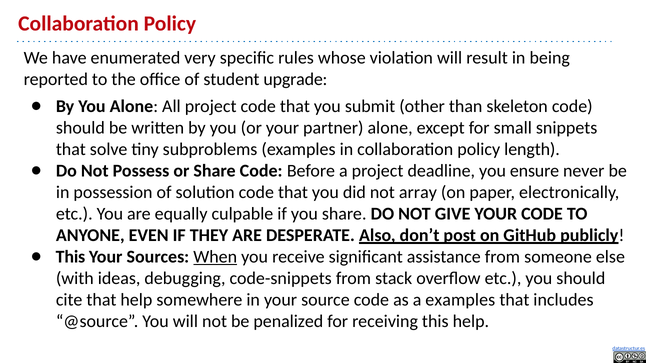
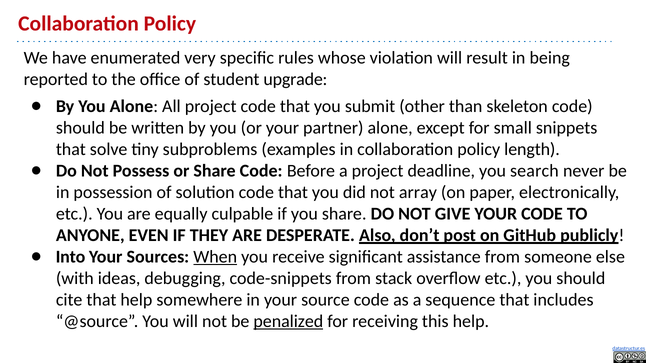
ensure: ensure -> search (534, 171)
This: This -> Into (70, 257)
a examples: examples -> sequence (460, 300)
penalized underline: none -> present (288, 322)
